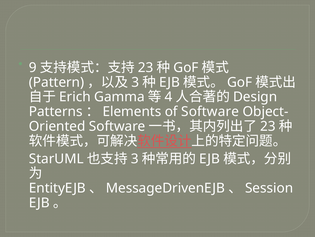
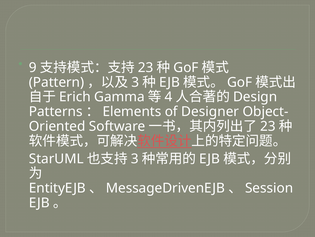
of Software: Software -> Designer (210, 111)
